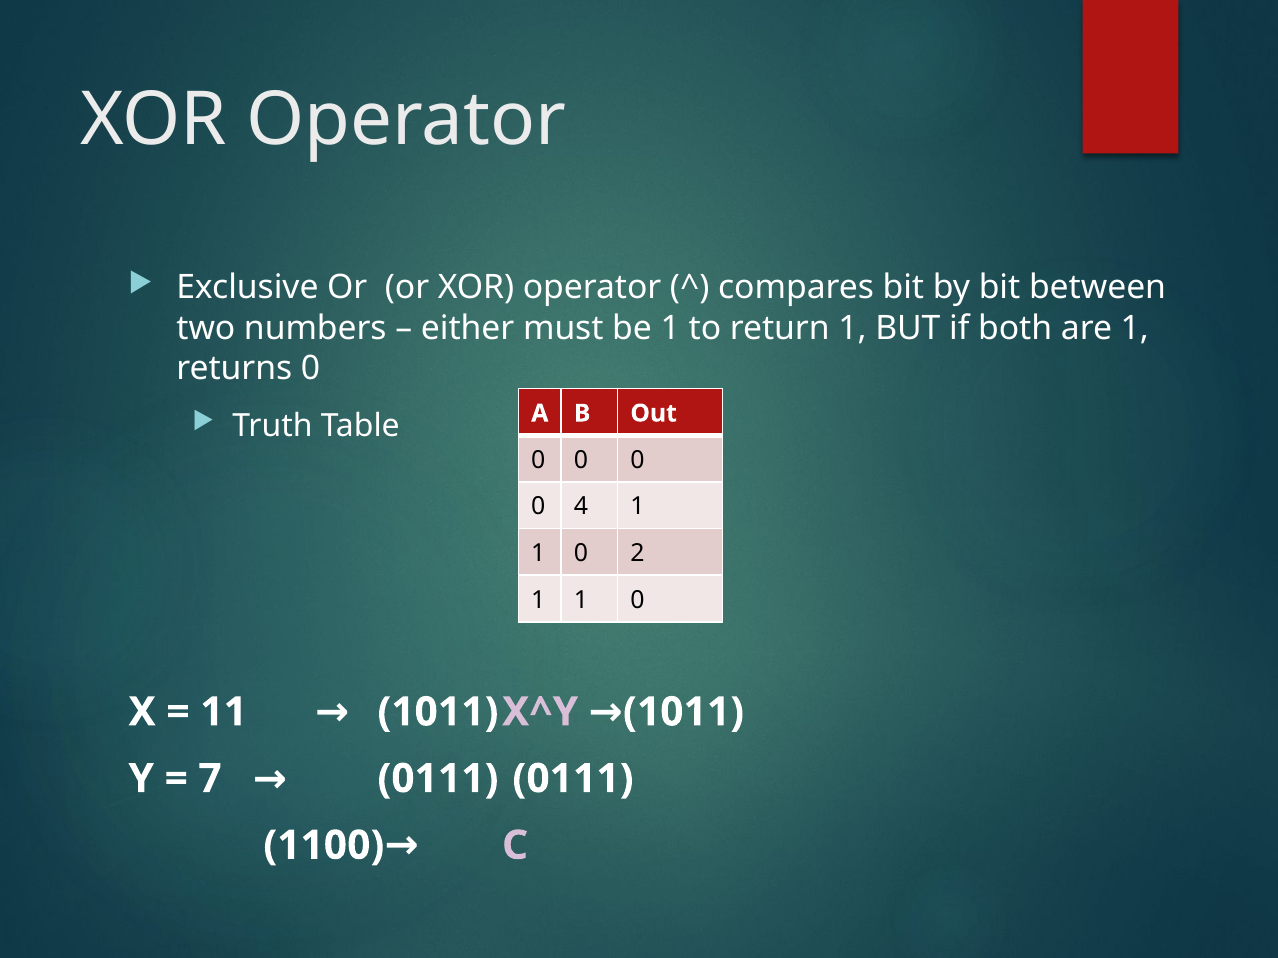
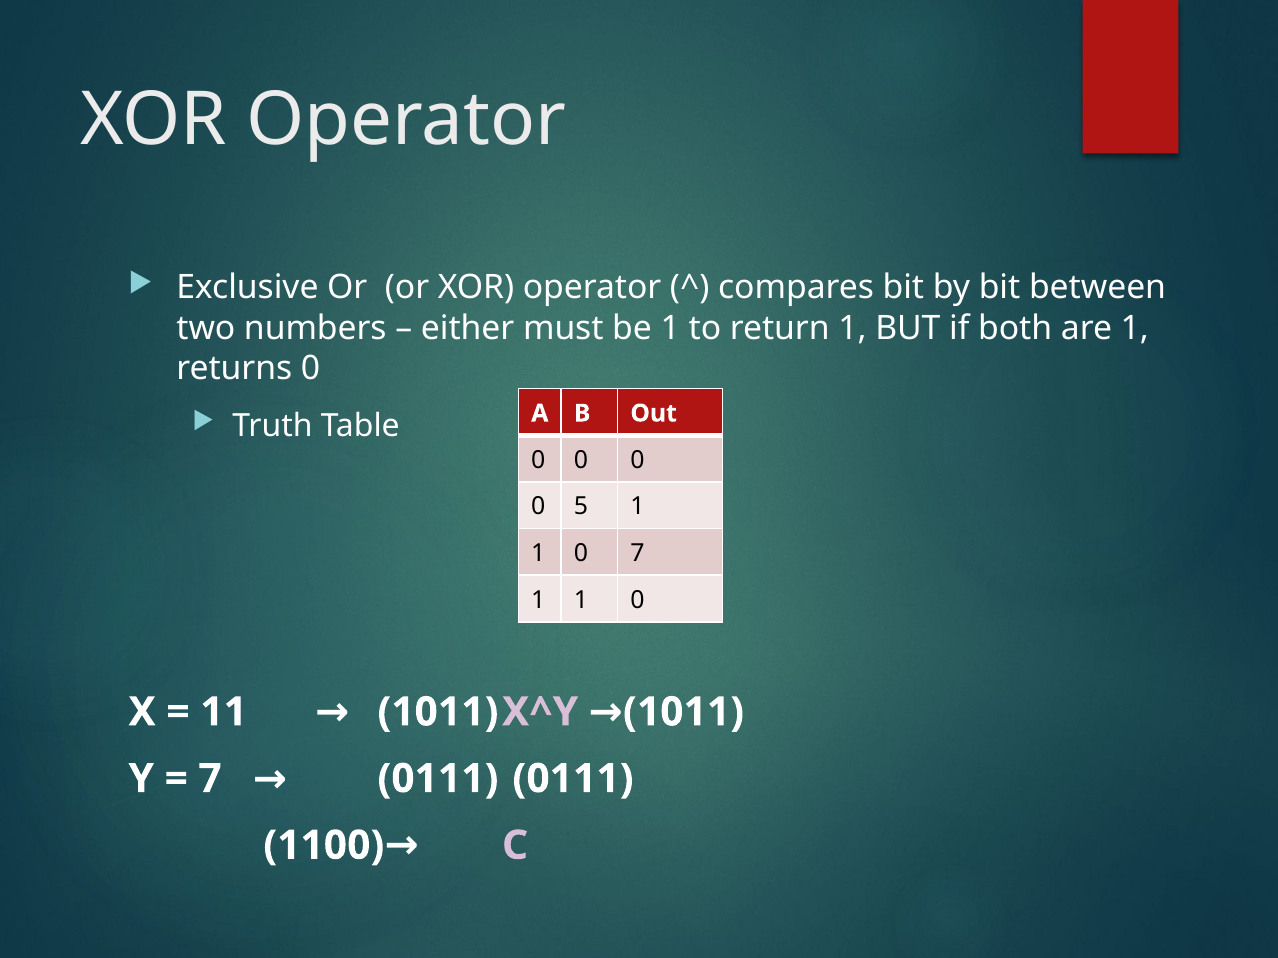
4: 4 -> 5 (581, 507)
0 2: 2 -> 7 (637, 554)
